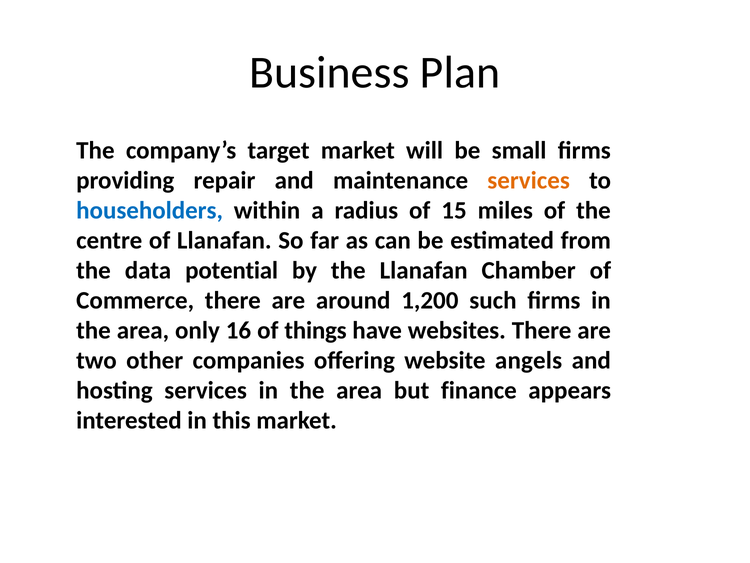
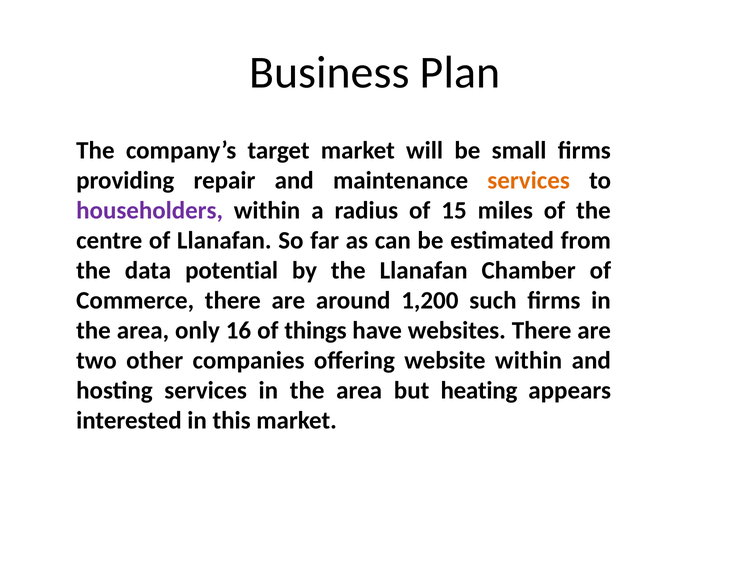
householders colour: blue -> purple (150, 210)
website angels: angels -> within (529, 360)
finance: finance -> heating (479, 390)
